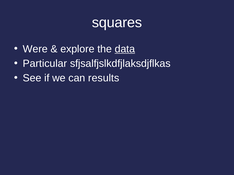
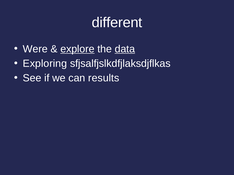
squares: squares -> different (117, 23)
explore underline: none -> present (77, 49)
Particular: Particular -> Exploring (45, 64)
